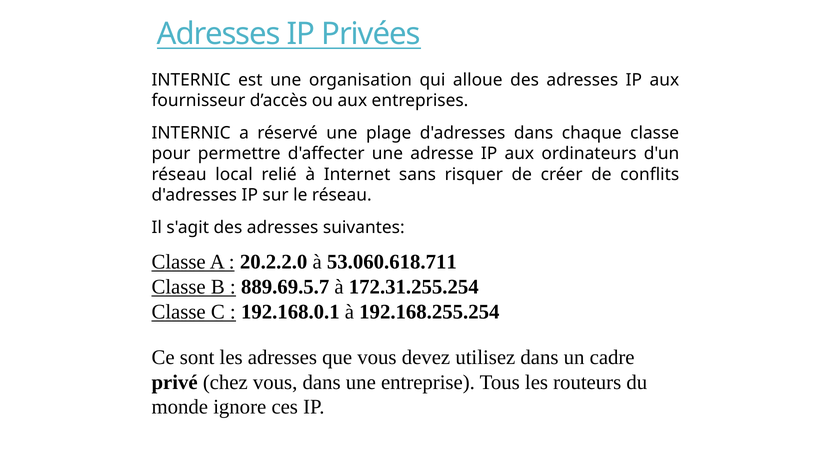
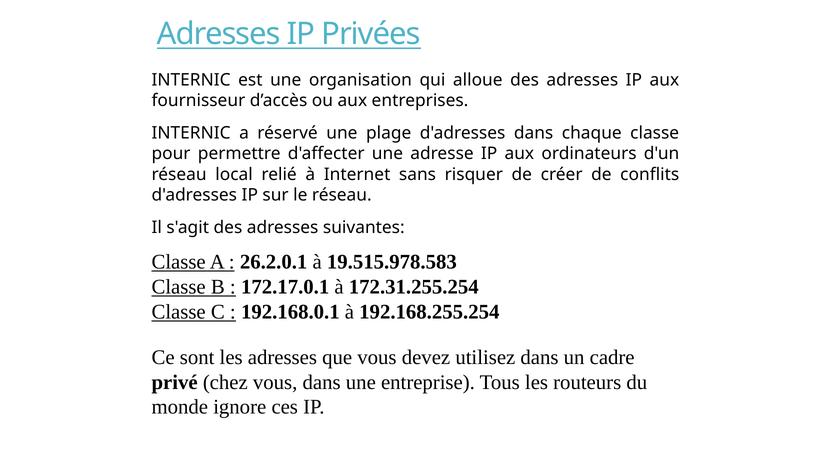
20.2.2.0: 20.2.2.0 -> 26.2.0.1 (274, 262)
53.060.618.711: 53.060.618.711 -> 19.515.978.583 (392, 262)
889.69.5.7: 889.69.5.7 -> 172.17.0.1 (285, 287)
